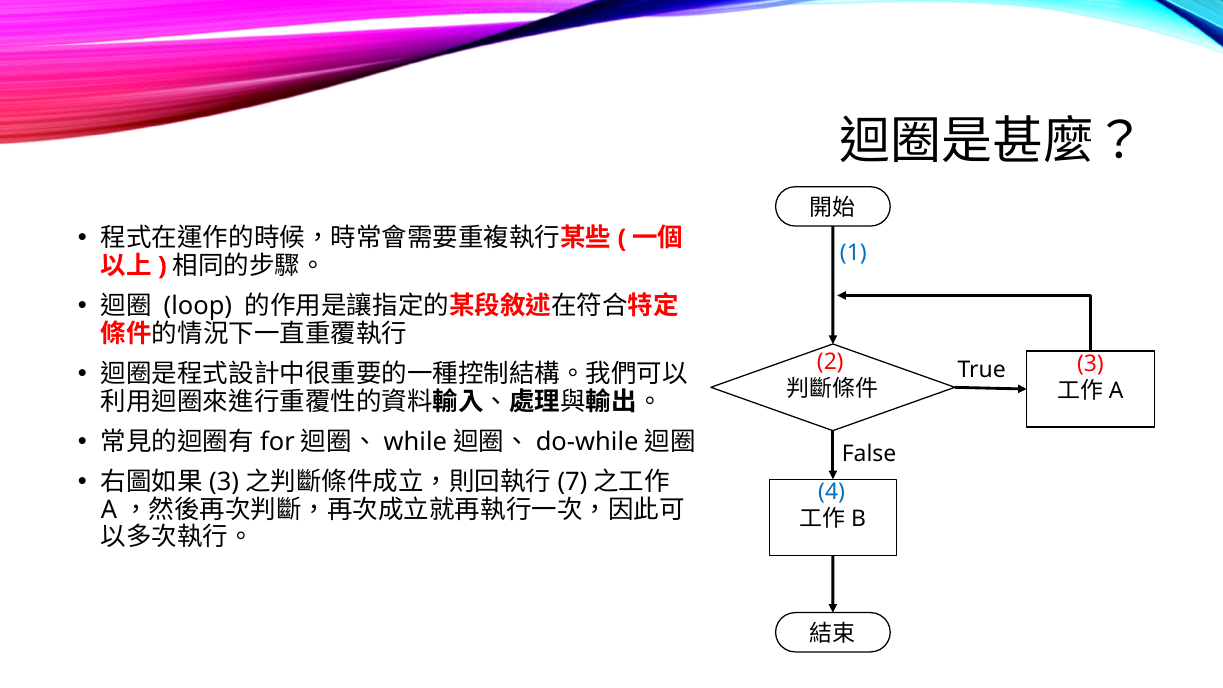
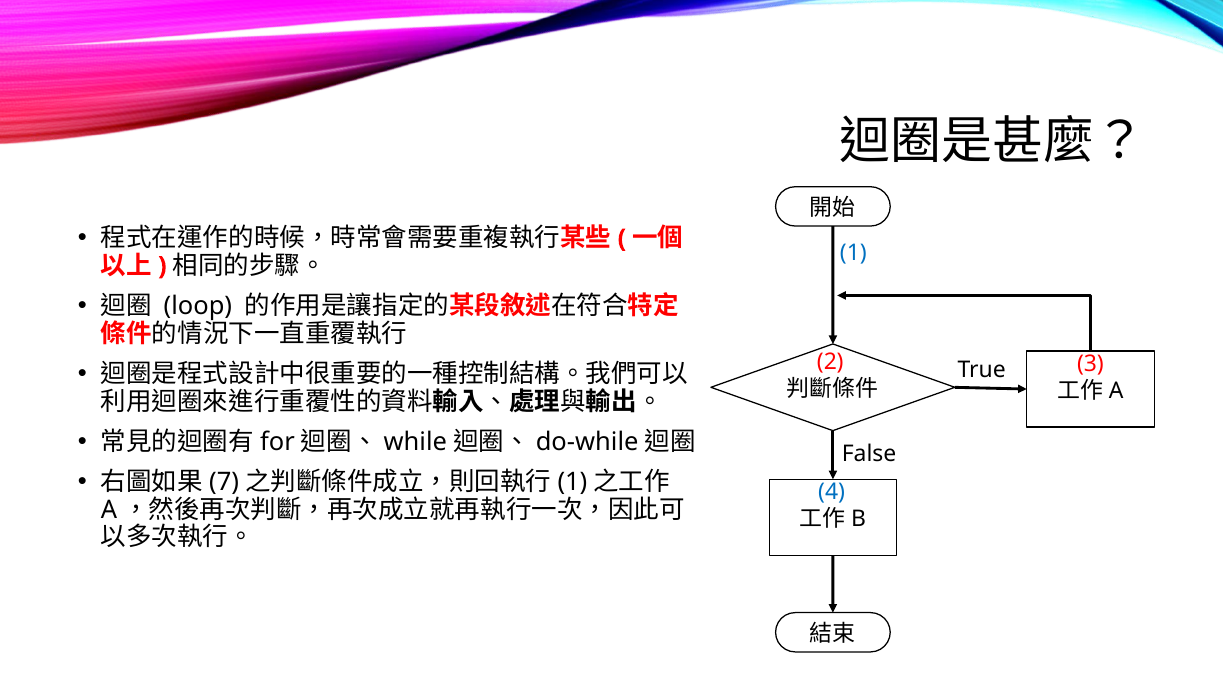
3: 3 -> 7 (224, 482)
7: 7 -> 1 (572, 482)
